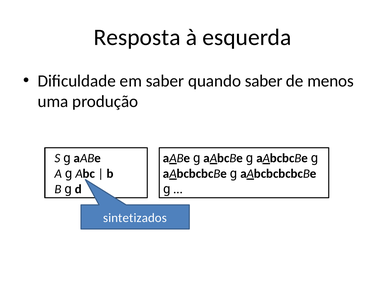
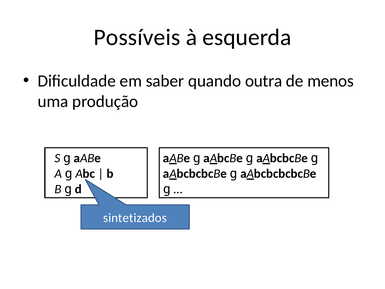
Resposta: Resposta -> Possíveis (137, 37)
quando saber: saber -> outra (264, 81)
